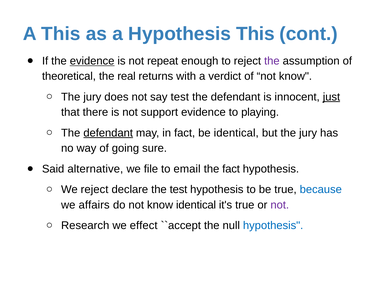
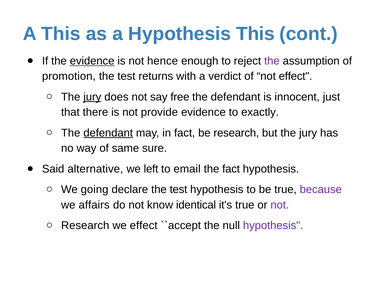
repeat: repeat -> hence (163, 61)
theoretical: theoretical -> promotion (69, 76)
real: real -> test (126, 76)
of not know: know -> effect (296, 76)
jury underline: none -> present (92, 97)
say test: test -> free (180, 97)
just underline: present -> none (331, 97)
support: support -> provide (159, 112)
playing: playing -> exactly (260, 112)
be identical: identical -> research (236, 133)
going: going -> same (125, 149)
file: file -> left (151, 169)
We reject: reject -> going (95, 190)
because colour: blue -> purple (321, 190)
hypothesis colour: blue -> purple (273, 226)
